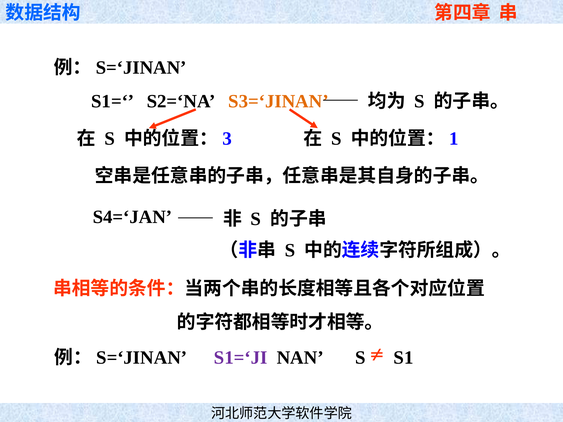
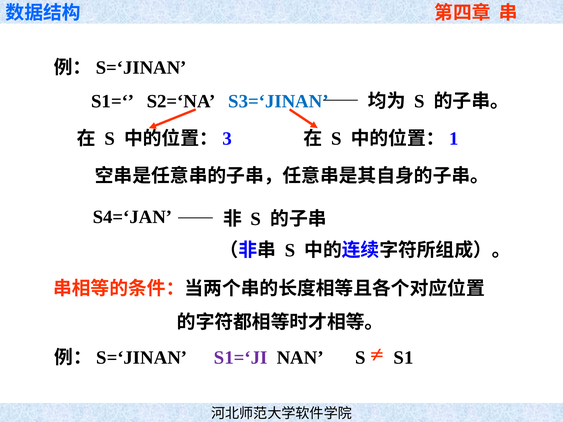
S3=‘JINAN colour: orange -> blue (278, 102)
